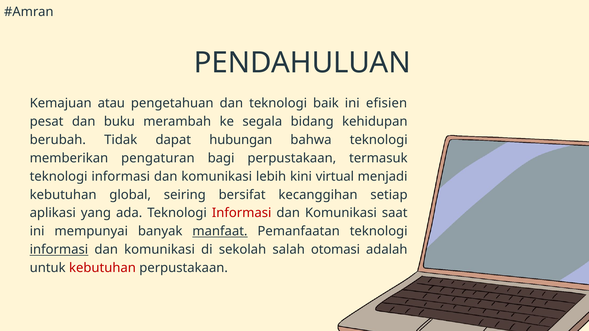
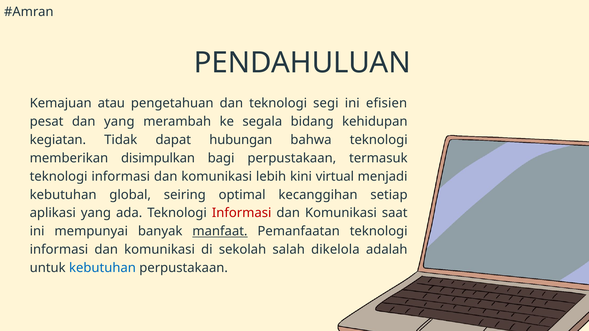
baik: baik -> segi (326, 103)
dan buku: buku -> yang (119, 122)
berubah: berubah -> kegiatan (58, 140)
pengaturan: pengaturan -> disimpulkan (158, 158)
bersifat: bersifat -> optimal (242, 195)
informasi underline: present -> none (59, 250)
otomasi: otomasi -> dikelola (335, 250)
kebutuhan colour: red -> blue (102, 268)
